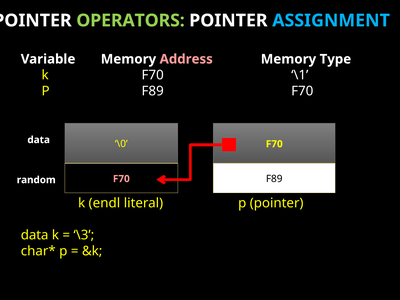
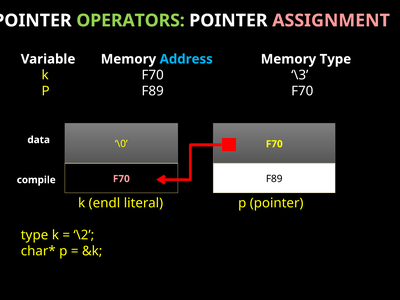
ASSIGNMENT colour: light blue -> pink (331, 21)
Address colour: pink -> light blue (186, 59)
\1: \1 -> \3 (300, 75)
random: random -> compile (36, 180)
data: data -> type (35, 235)
\3: \3 -> \2 (84, 235)
